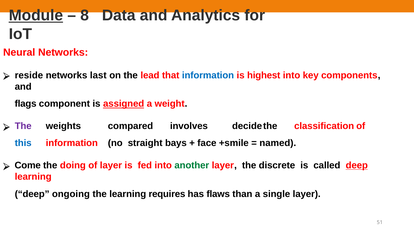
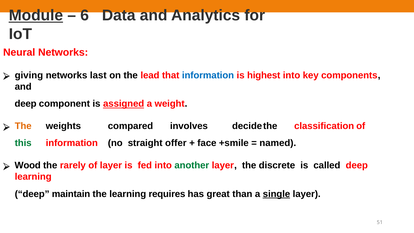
8: 8 -> 6 (85, 15)
reside: reside -> giving (29, 75)
flags: flags -> deep (26, 104)
The colour: purple -> orange (23, 126)
this colour: blue -> green (23, 143)
bays: bays -> offer (176, 143)
Come: Come -> Wood (28, 165)
doing: doing -> rarely (73, 165)
deep underline: present -> none (357, 165)
ongoing: ongoing -> maintain (71, 194)
flaws: flaws -> great (218, 194)
single underline: none -> present (276, 194)
